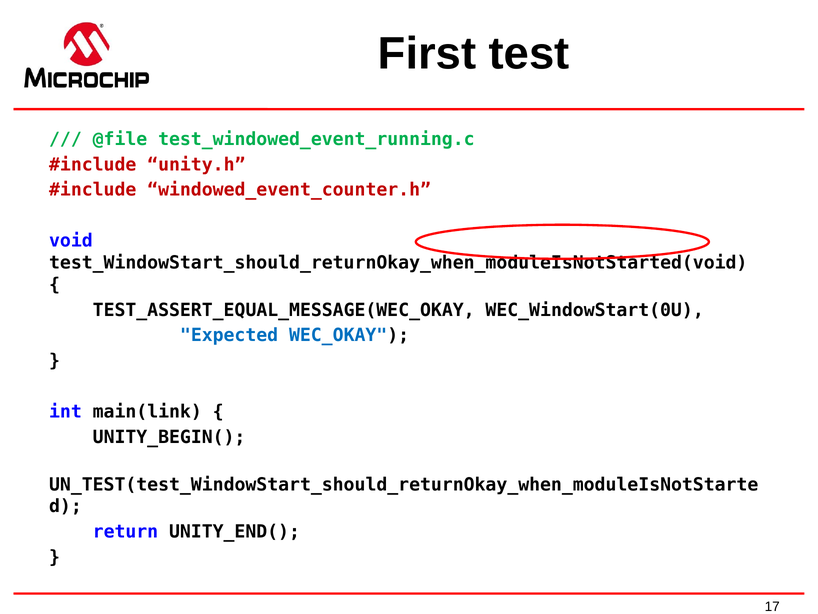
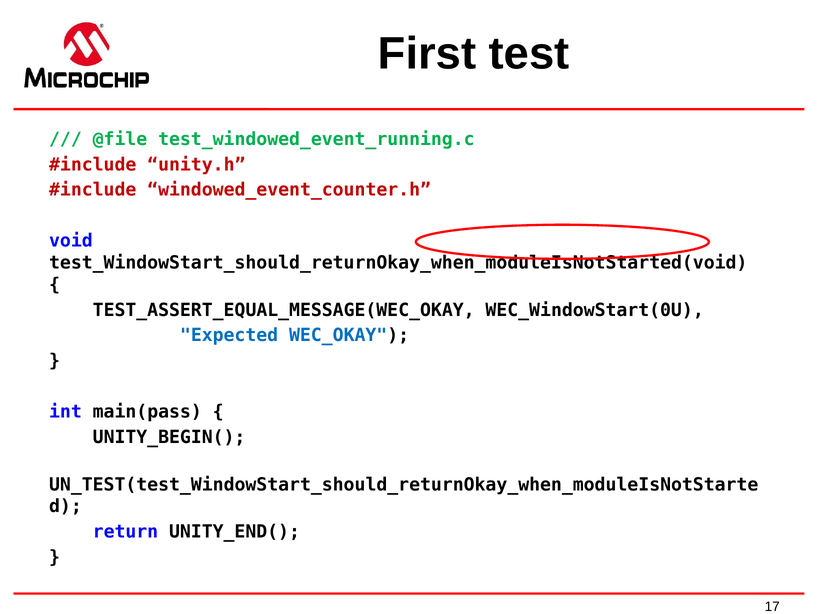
main(link: main(link -> main(pass (147, 412)
